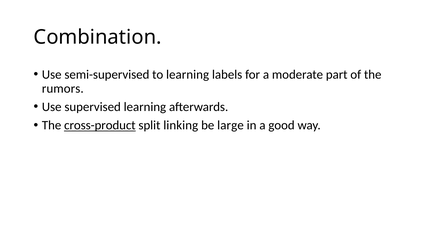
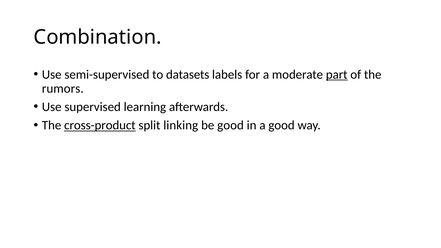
to learning: learning -> datasets (188, 75)
part underline: none -> present (337, 75)
be large: large -> good (231, 125)
